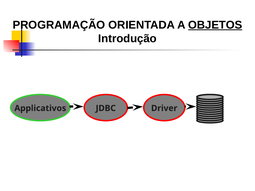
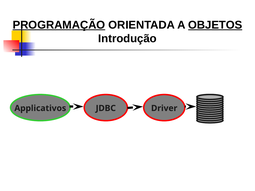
PROGRAMAÇÃO underline: none -> present (59, 25)
